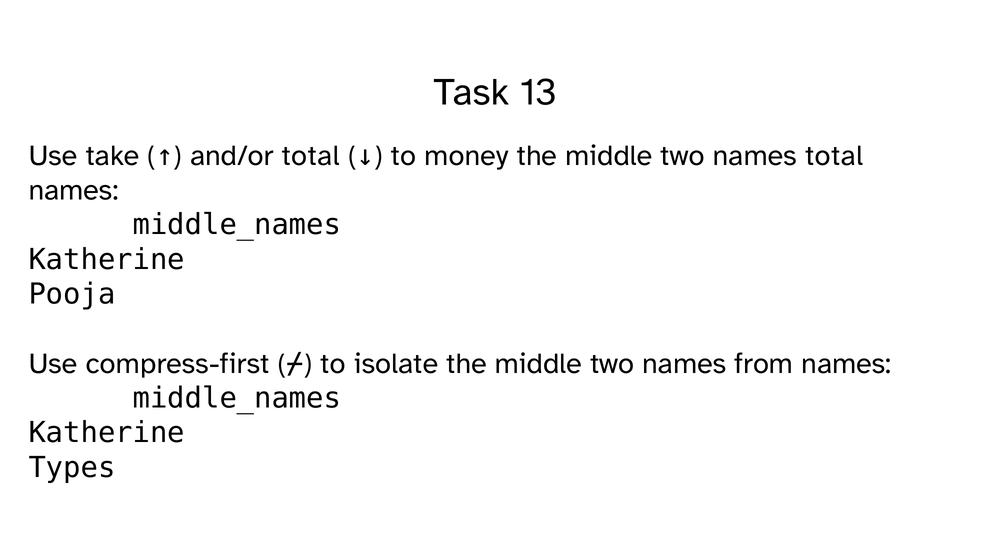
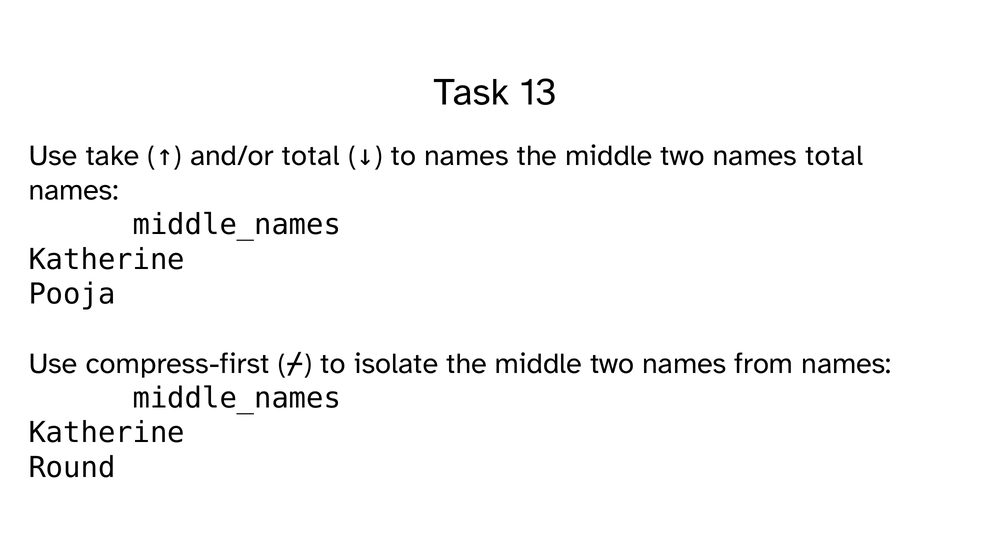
to money: money -> names (466, 155)
Types: Types -> Round (72, 467)
